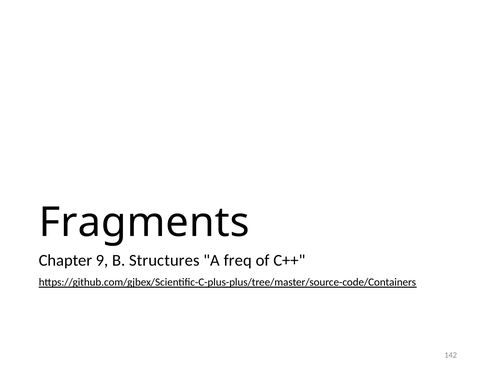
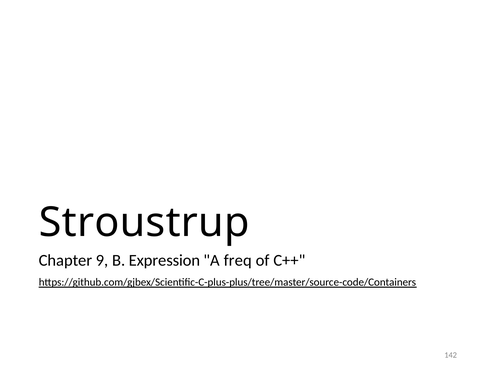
Fragments: Fragments -> Stroustrup (144, 222)
Structures: Structures -> Expression (165, 260)
